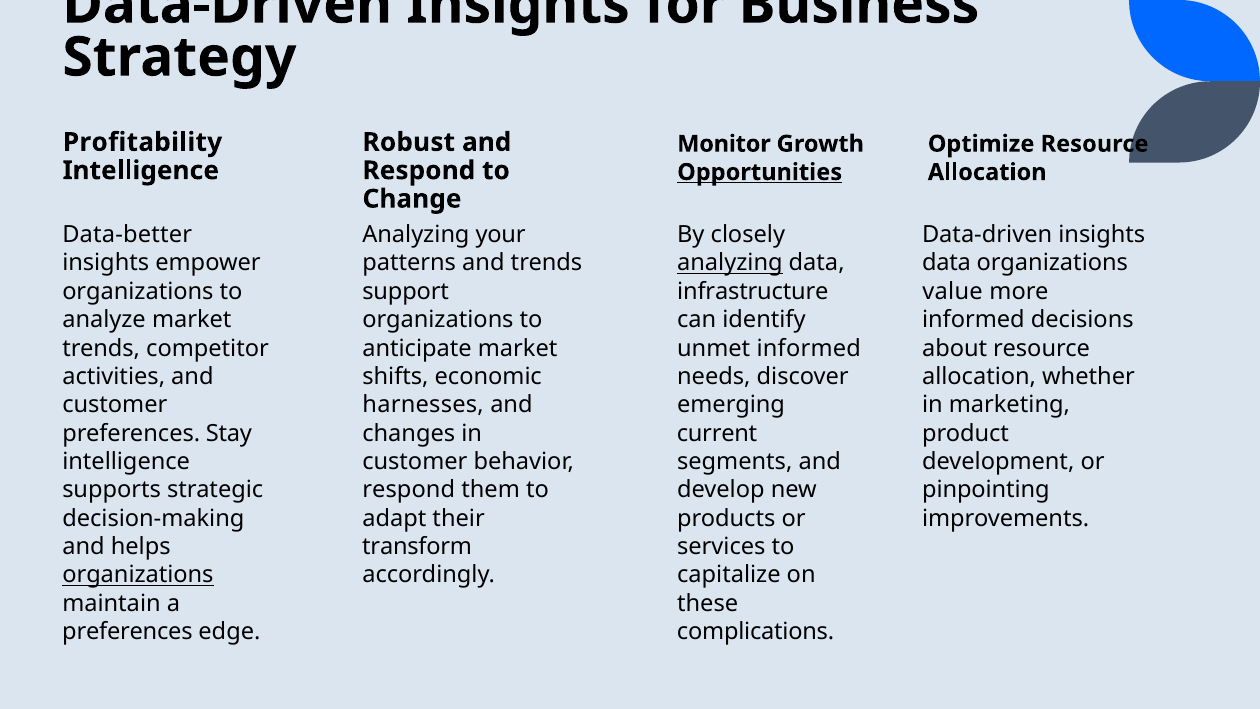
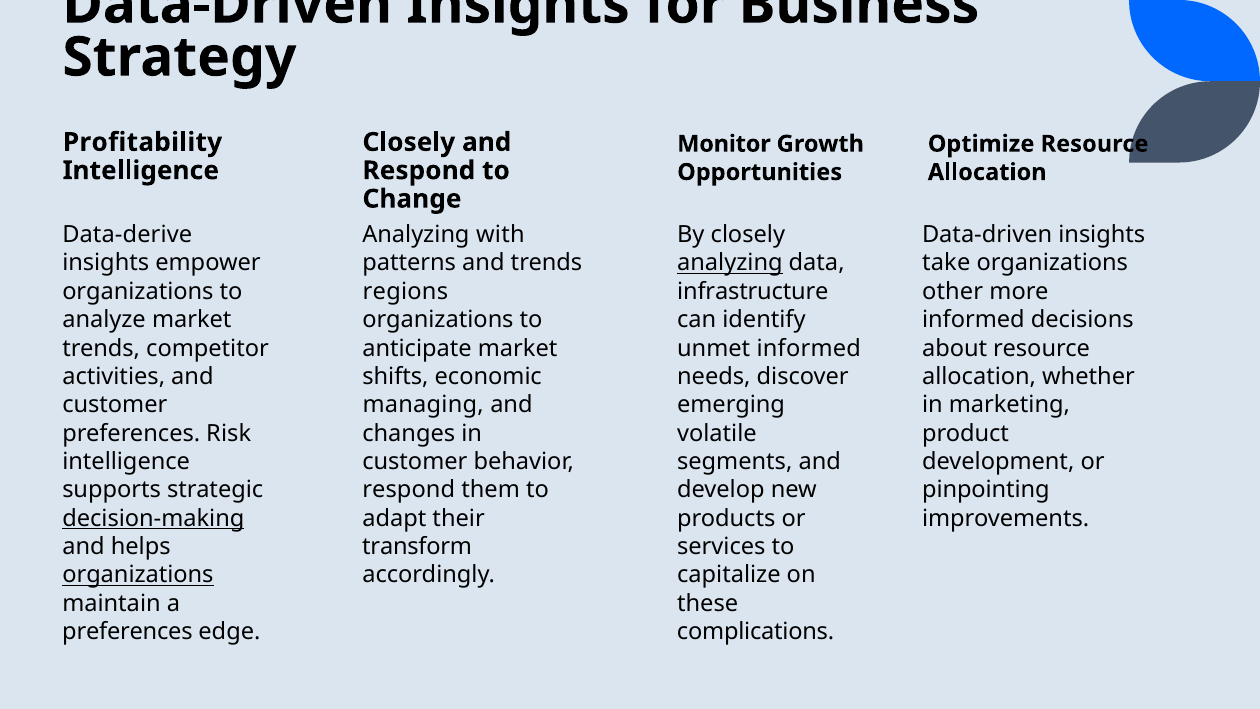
Robust: Robust -> Closely (409, 142)
Opportunities underline: present -> none (760, 172)
Data-better: Data-better -> Data-derive (127, 235)
your: your -> with (500, 235)
data: data -> take (946, 263)
support: support -> regions (405, 291)
value: value -> other (953, 291)
harnesses: harnesses -> managing (423, 405)
Stay: Stay -> Risk (229, 433)
current: current -> volatile (717, 433)
decision-making underline: none -> present (153, 518)
